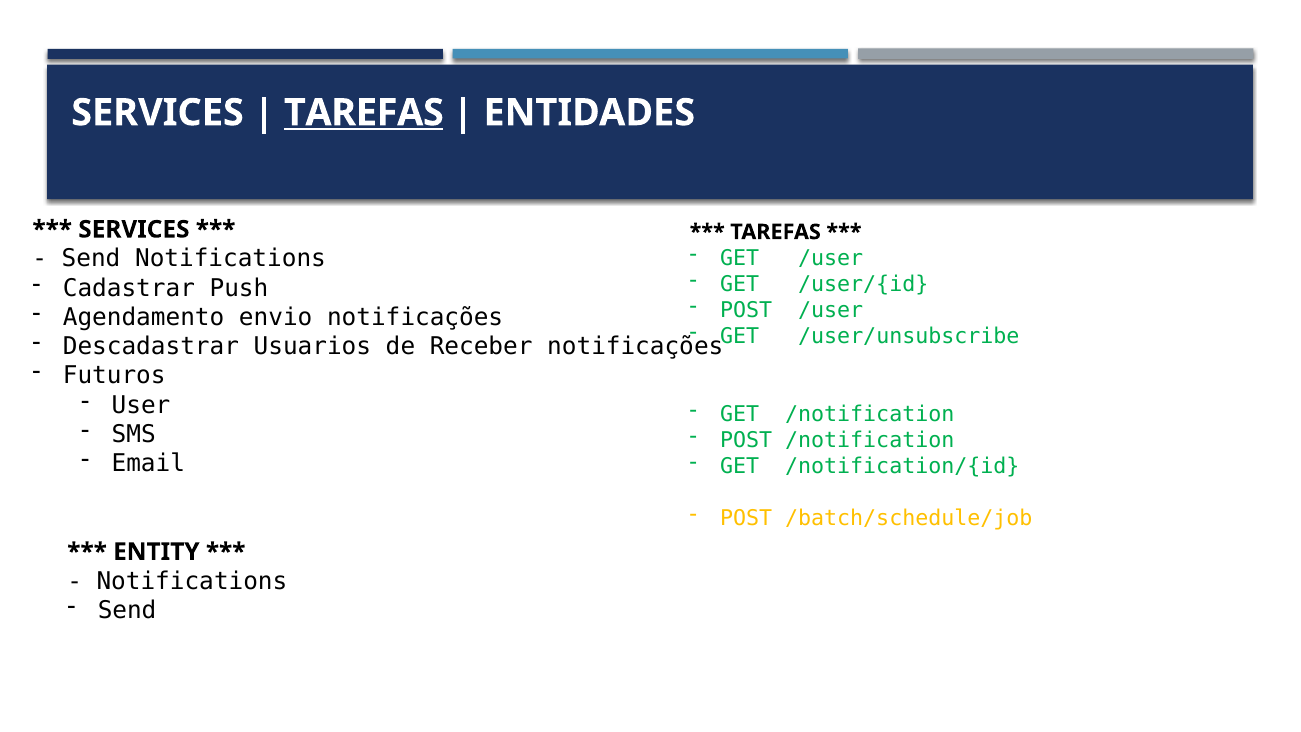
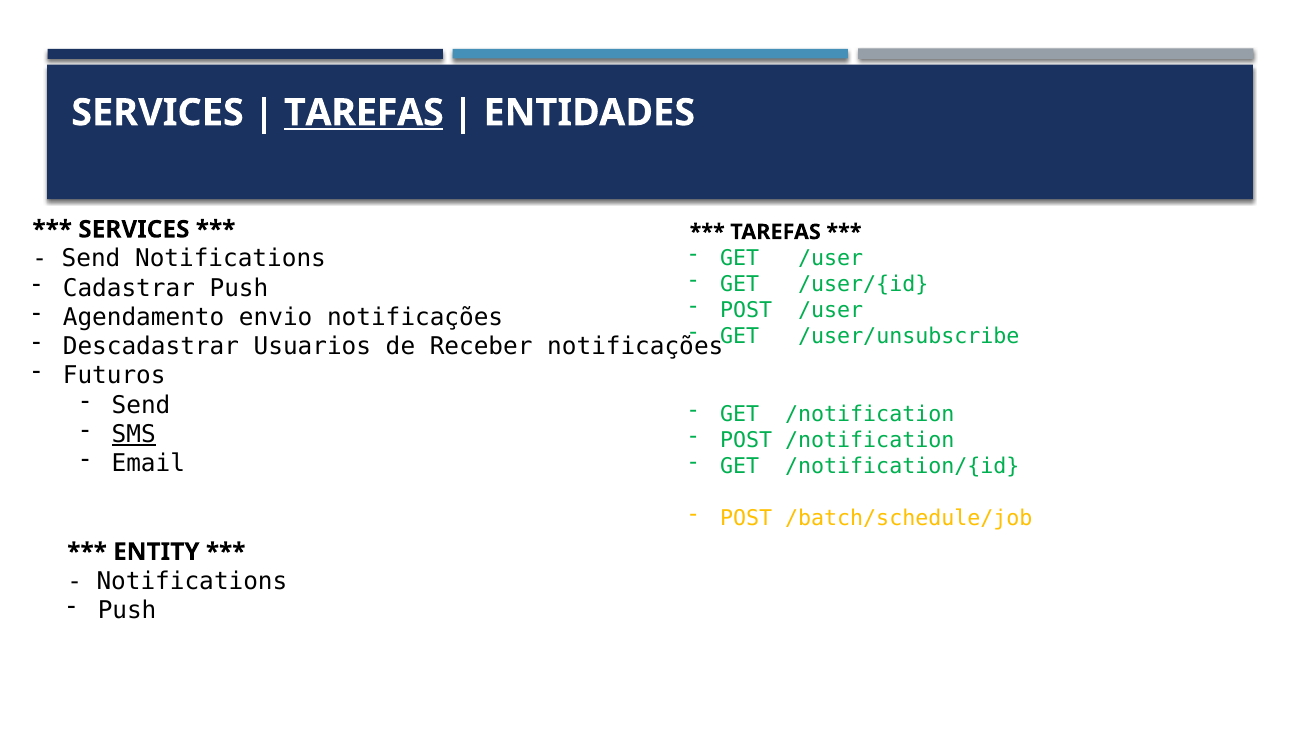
User: User -> Send (141, 405)
SMS underline: none -> present (134, 434)
Send: Send -> Push (127, 610)
